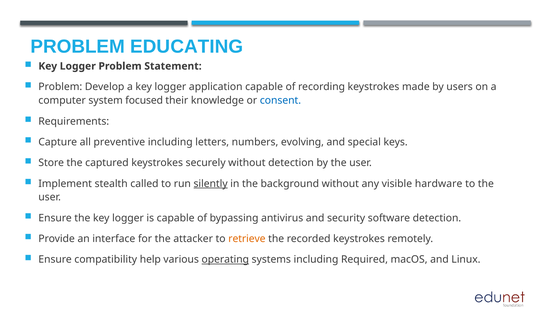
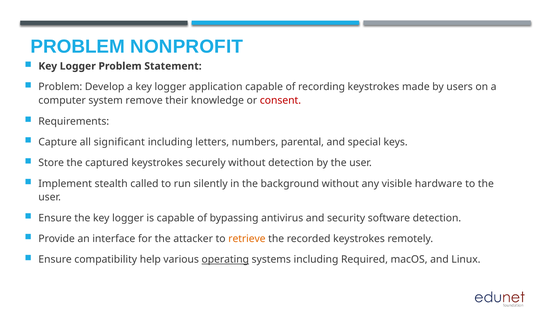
EDUCATING: EDUCATING -> NONPROFIT (187, 46)
focused: focused -> remove (144, 101)
consent colour: blue -> red (280, 101)
preventive: preventive -> significant (119, 142)
evolving: evolving -> parental (302, 142)
silently underline: present -> none (211, 184)
